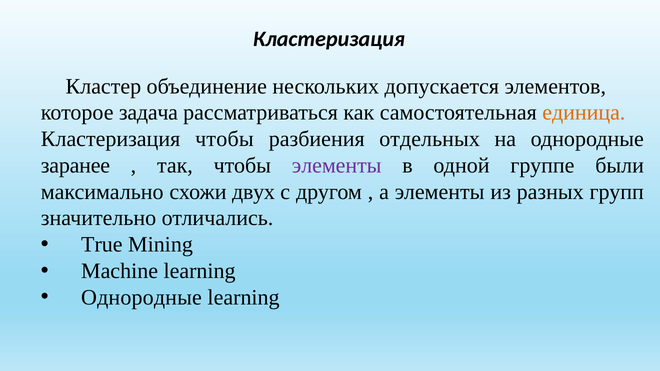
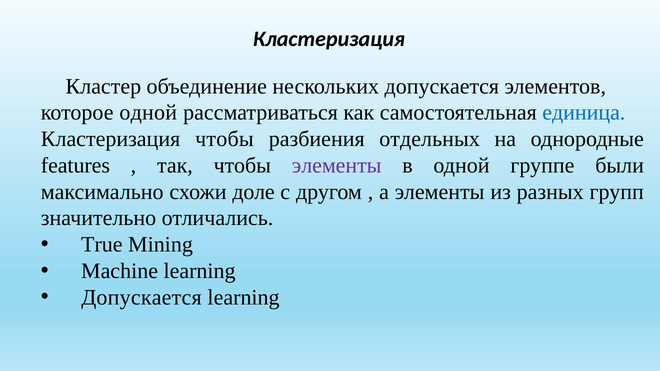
которое задача: задача -> одной (148, 113)
единица colour: orange -> blue (584, 113)
заранее: заранее -> features (75, 166)
двух: двух -> доле (254, 192)
Однородные: Однородные -> Допускается (141, 298)
